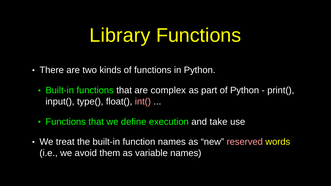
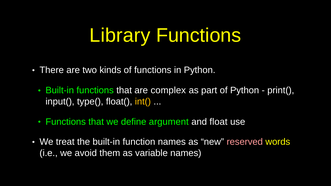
int( colour: pink -> yellow (143, 102)
execution: execution -> argument (169, 122)
take: take -> float (219, 122)
